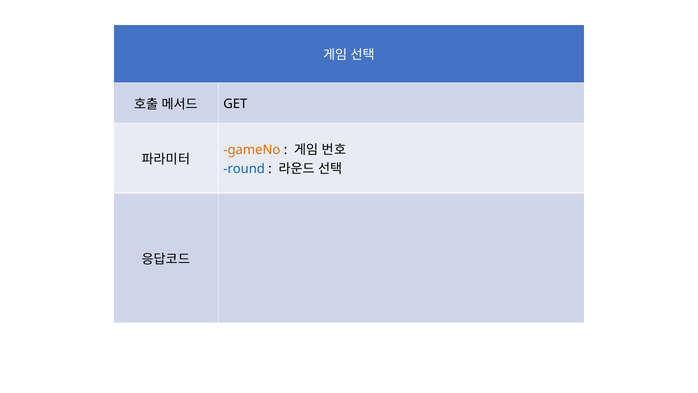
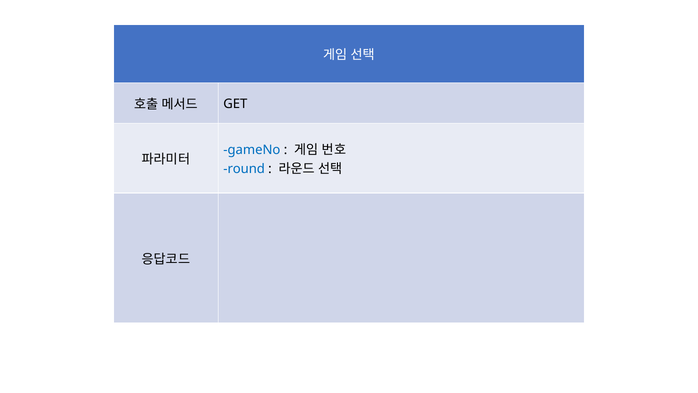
gameNo colour: orange -> blue (252, 150)
